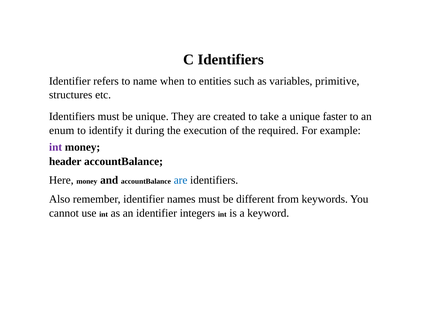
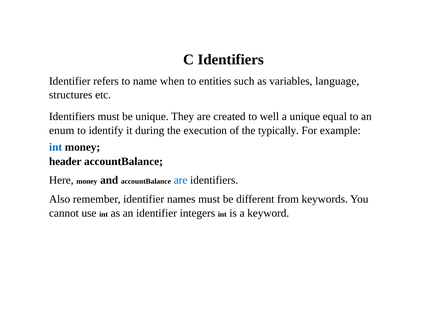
primitive: primitive -> language (337, 81)
take: take -> well (269, 116)
faster: faster -> equal (335, 116)
required: required -> typically (279, 130)
int colour: purple -> blue (56, 147)
